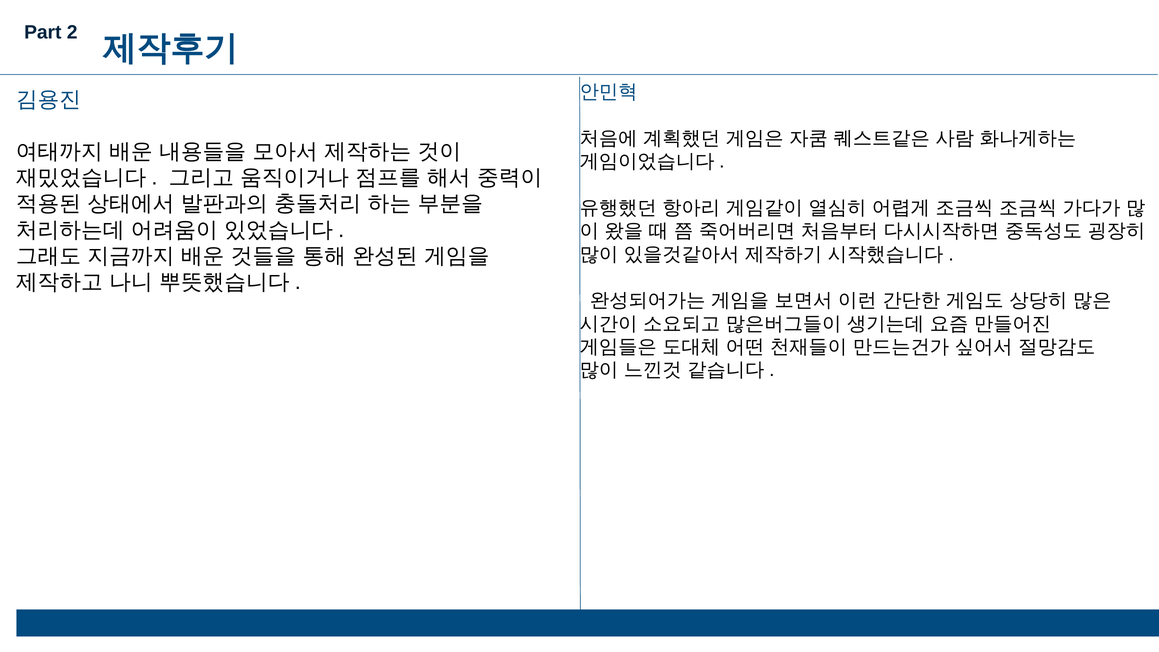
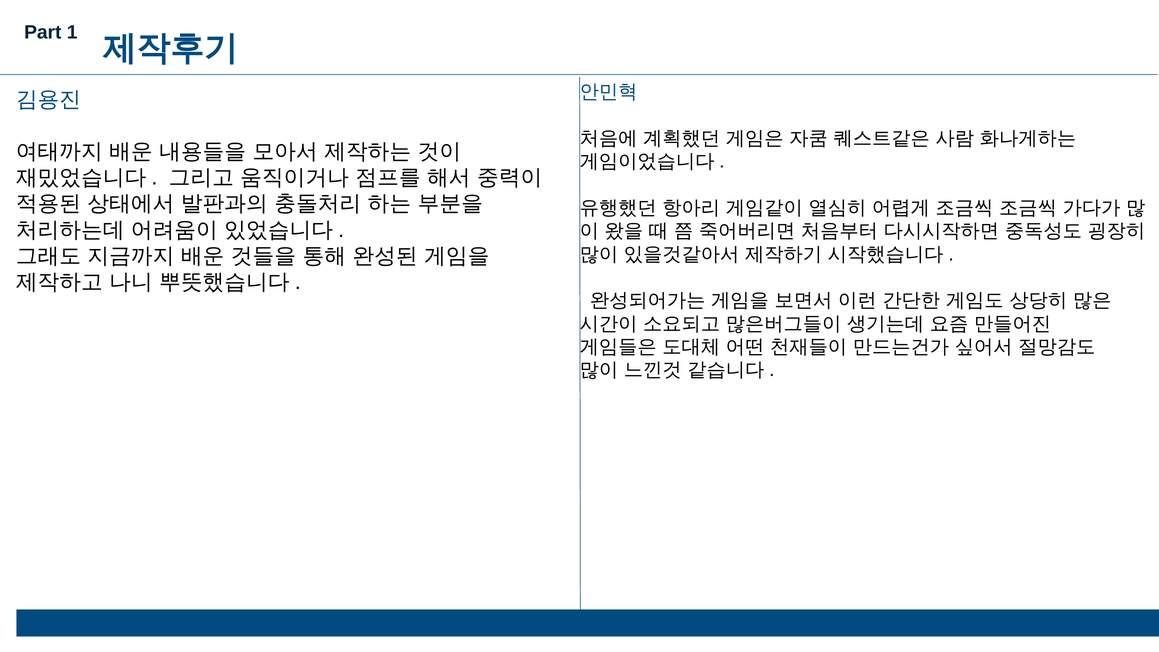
2: 2 -> 1 (72, 32)
